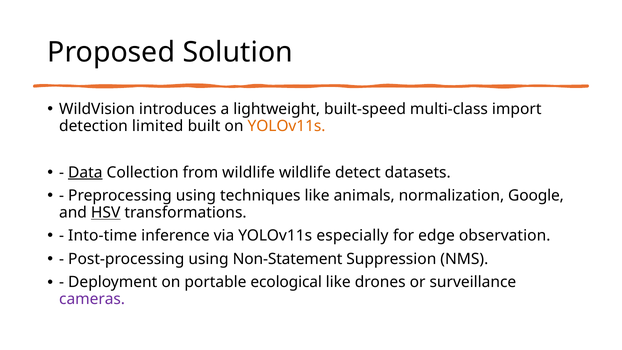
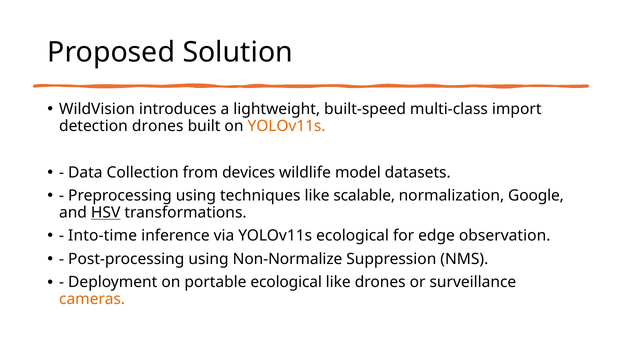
detection limited: limited -> drones (158, 126)
Data underline: present -> none (85, 172)
from wildlife: wildlife -> devices (249, 172)
detect: detect -> model (358, 172)
animals: animals -> scalable (364, 196)
YOLOv11s especially: especially -> ecological (353, 236)
Non-Statement: Non-Statement -> Non-Normalize (288, 259)
cameras colour: purple -> orange (92, 299)
